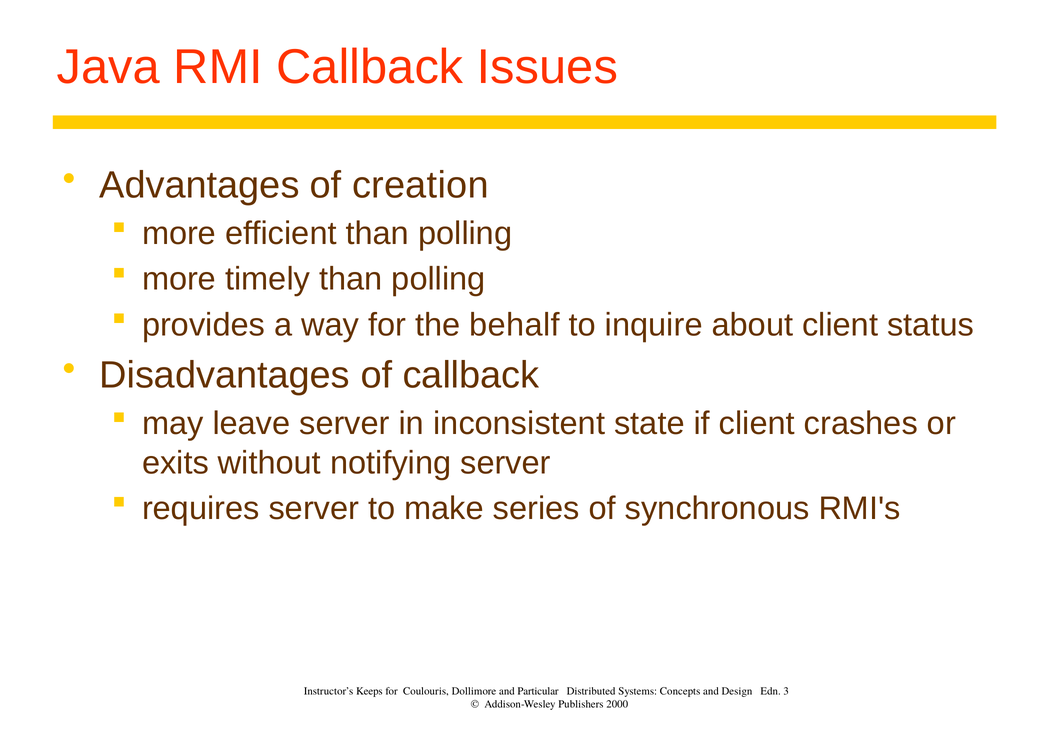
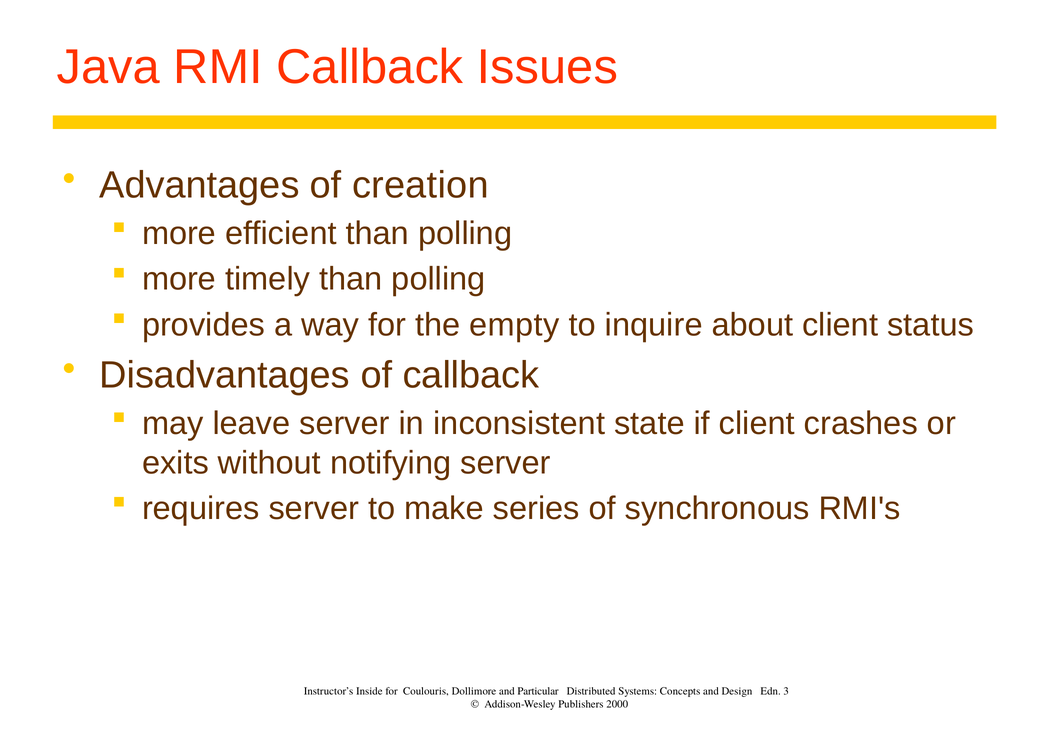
behalf: behalf -> empty (514, 325)
Keeps: Keeps -> Inside (369, 691)
